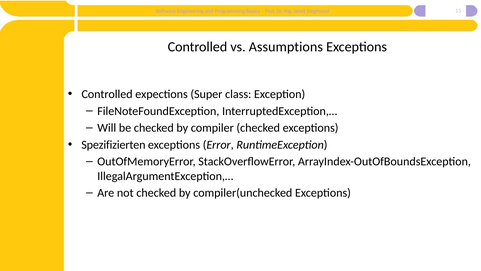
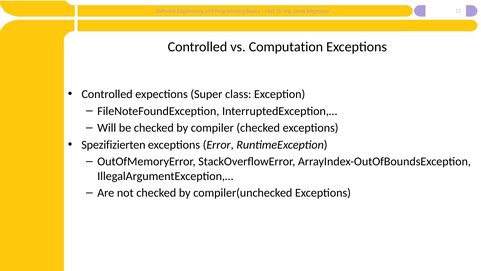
Assumptions: Assumptions -> Computation (286, 47)
